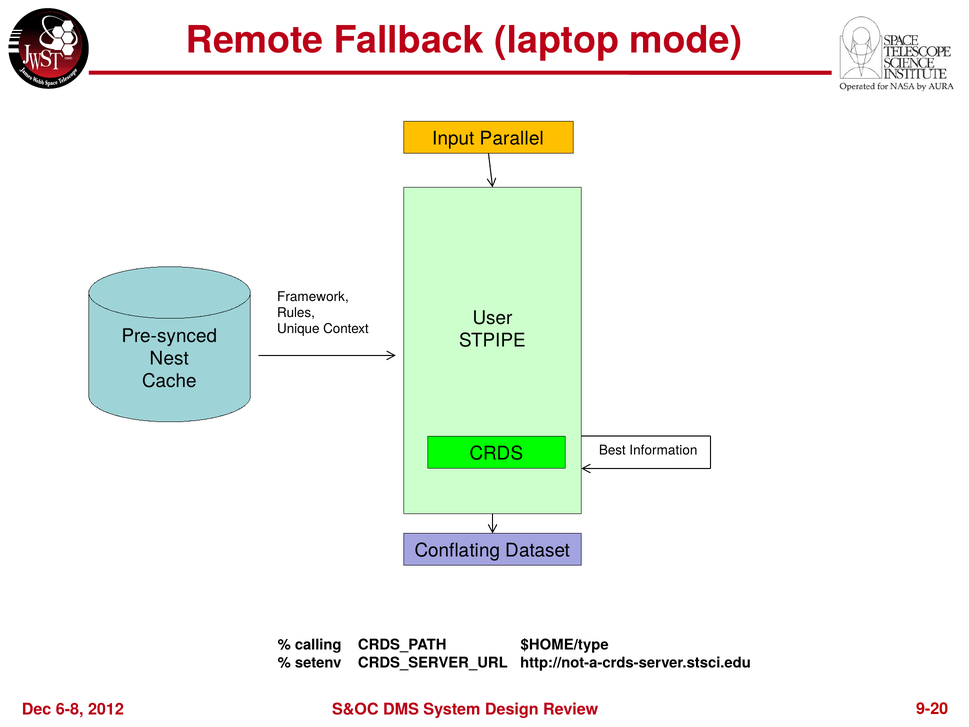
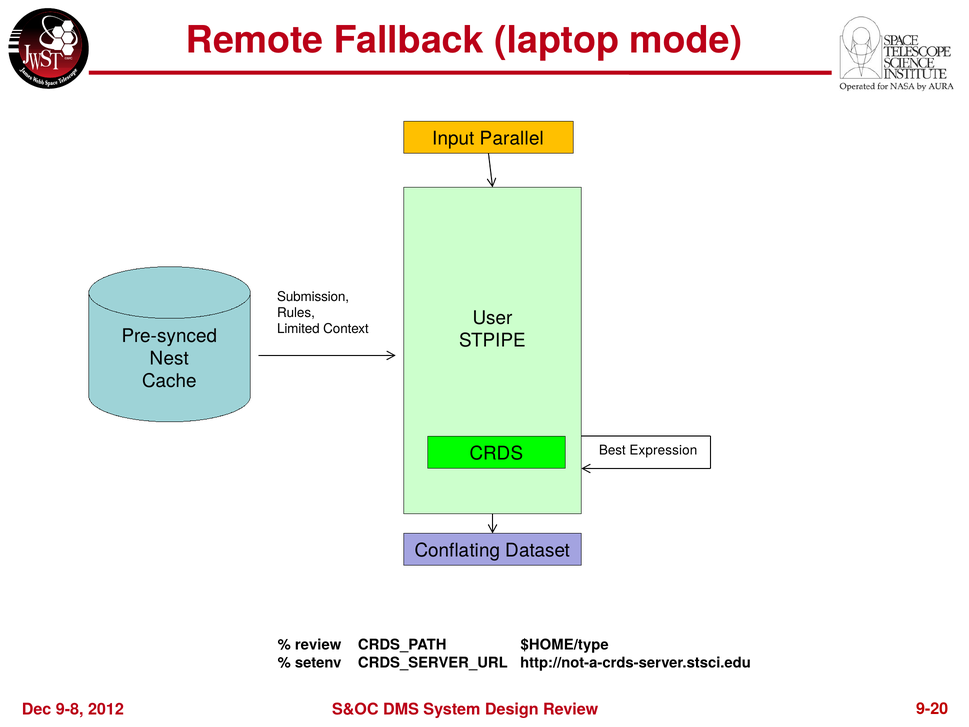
Framework: Framework -> Submission (313, 297)
Unique: Unique -> Limited (298, 329)
Information: Information -> Expression (663, 450)
calling: calling -> review (318, 645)
6-8: 6-8 -> 9-8 (70, 709)
